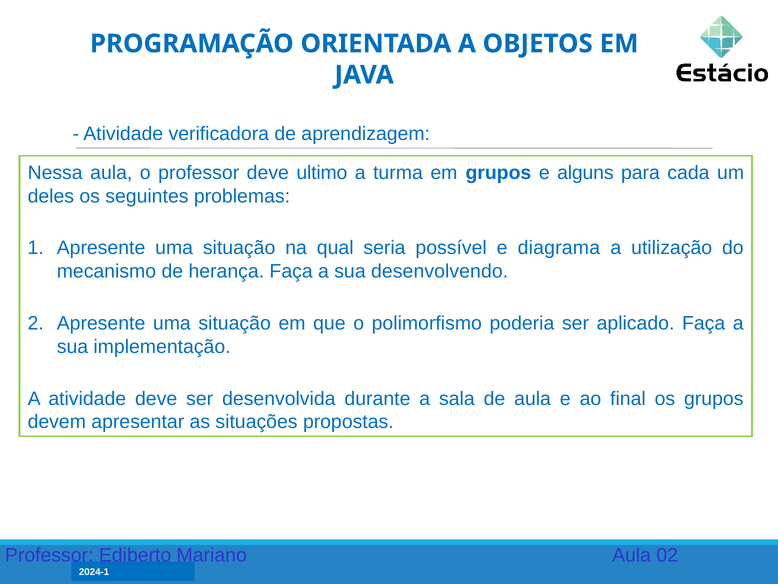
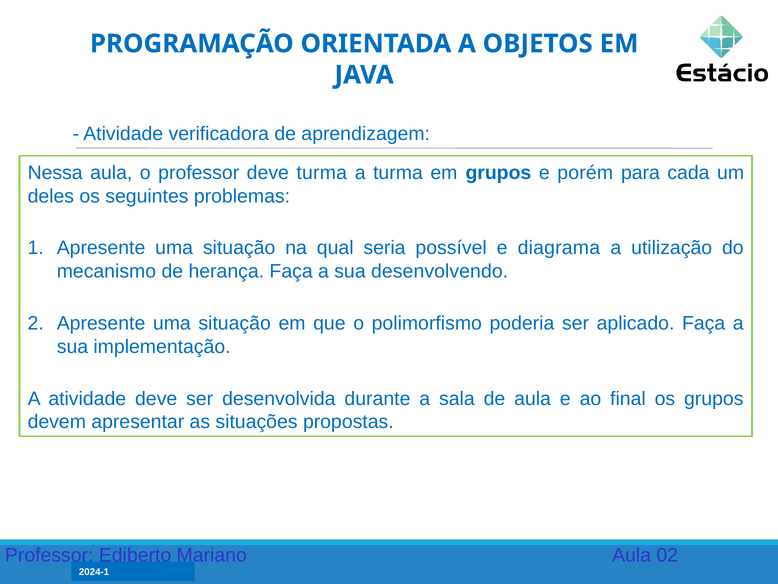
deve ultimo: ultimo -> turma (322, 173)
alguns: alguns -> porém (585, 173)
